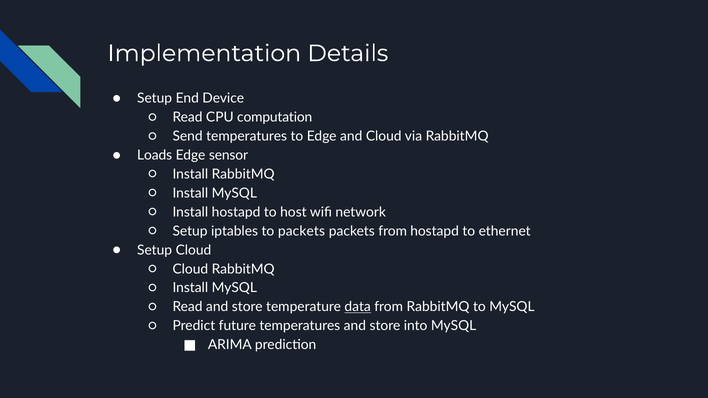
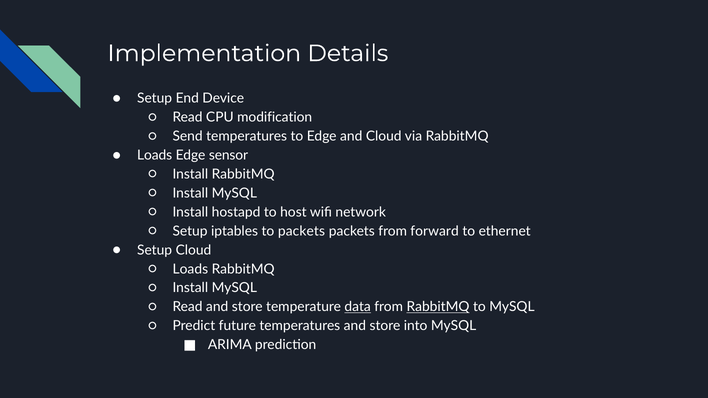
computation: computation -> modification (275, 117)
from hostapd: hostapd -> forward (435, 231)
Cloud: Cloud -> Loads (190, 269)
RabbitMQ underline: none -> present (438, 307)
